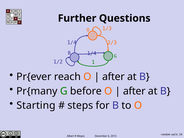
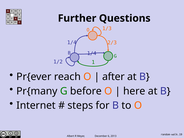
after: after -> here (134, 91)
Starting: Starting -> Internet (36, 105)
